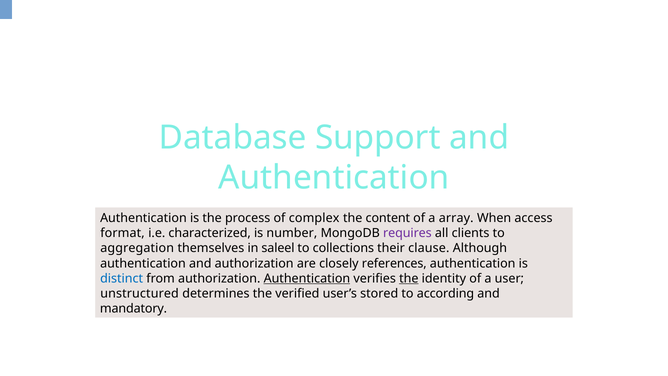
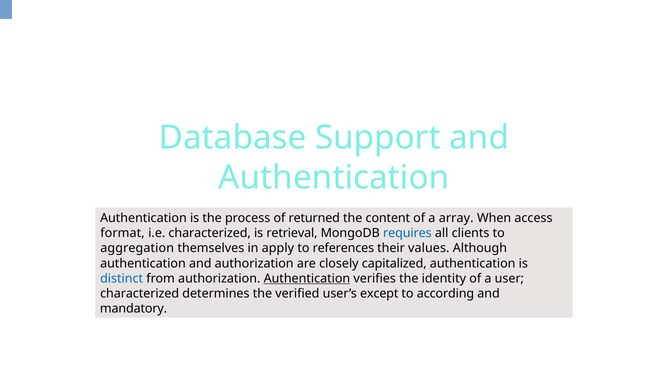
complex: complex -> returned (314, 218)
number: number -> retrieval (292, 233)
requires colour: purple -> blue (407, 233)
saleel: saleel -> apply (278, 248)
collections: collections -> references (343, 248)
clause: clause -> values (429, 248)
references: references -> capitalized (394, 263)
the underline: present -> none (409, 278)
unstructured: unstructured -> characterized (140, 293)
stored: stored -> except (379, 293)
